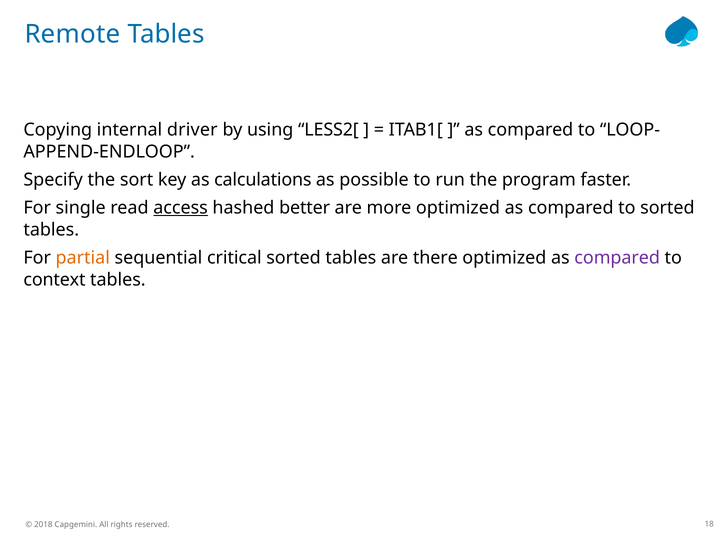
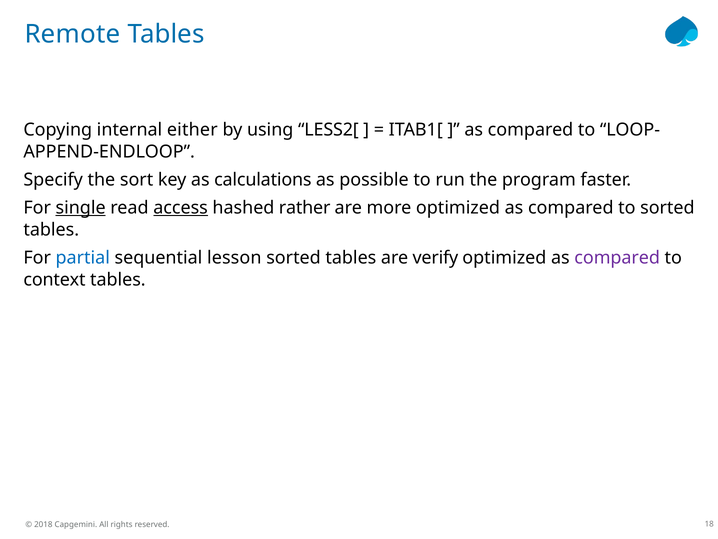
driver: driver -> either (192, 130)
single underline: none -> present (81, 208)
better: better -> rather (305, 208)
partial colour: orange -> blue (83, 257)
critical: critical -> lesson (234, 257)
there: there -> verify (435, 257)
